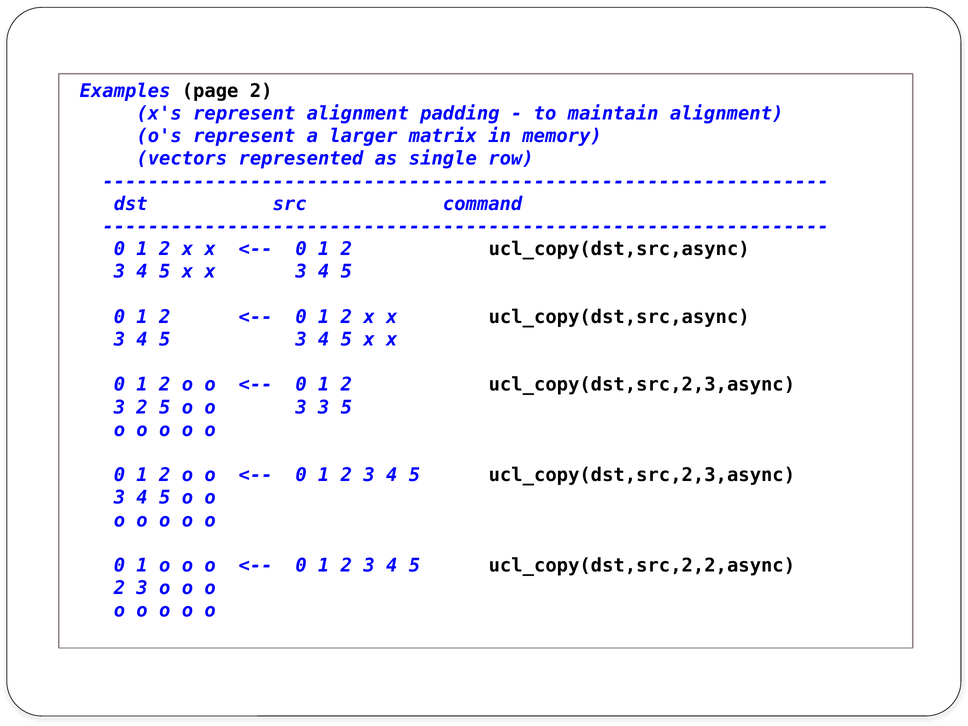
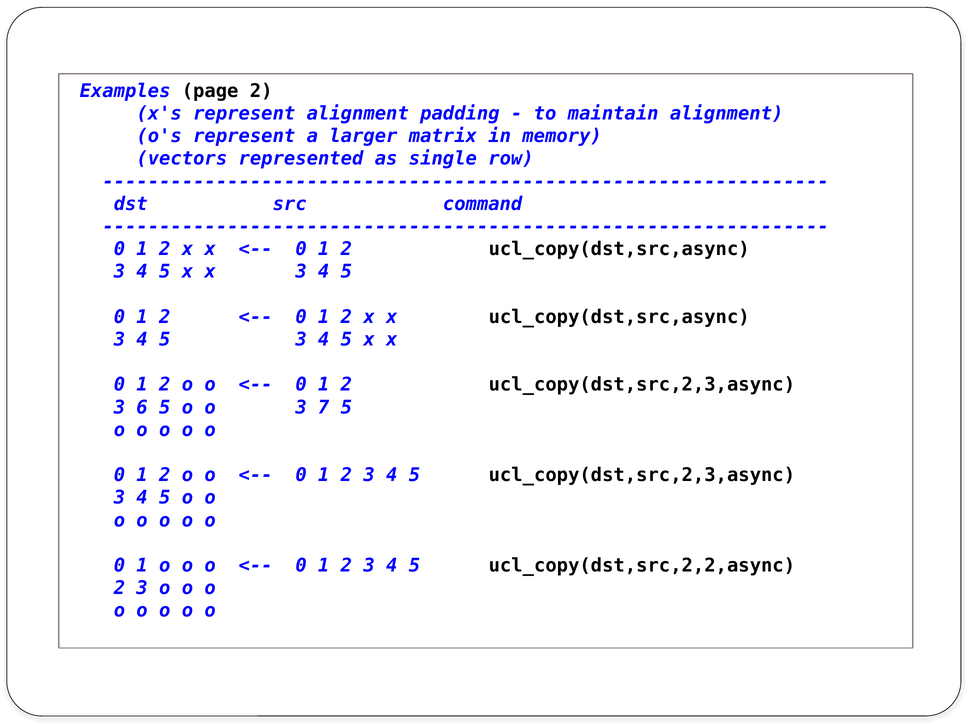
3 2: 2 -> 6 (142, 407)
3 3: 3 -> 7 (324, 407)
